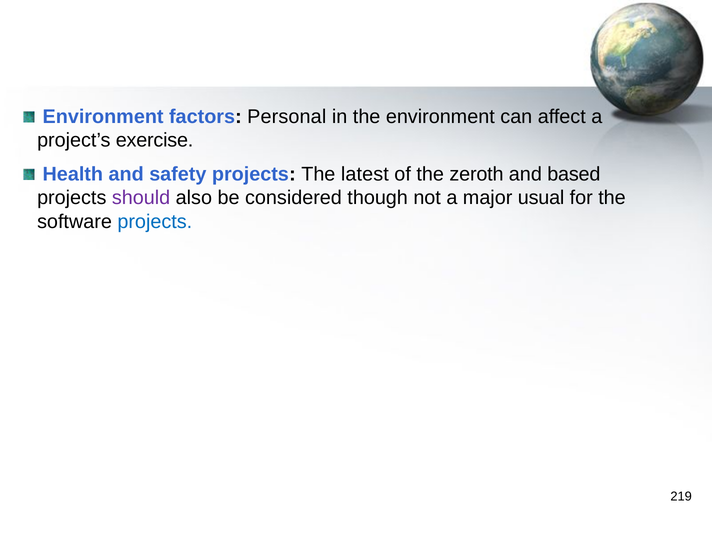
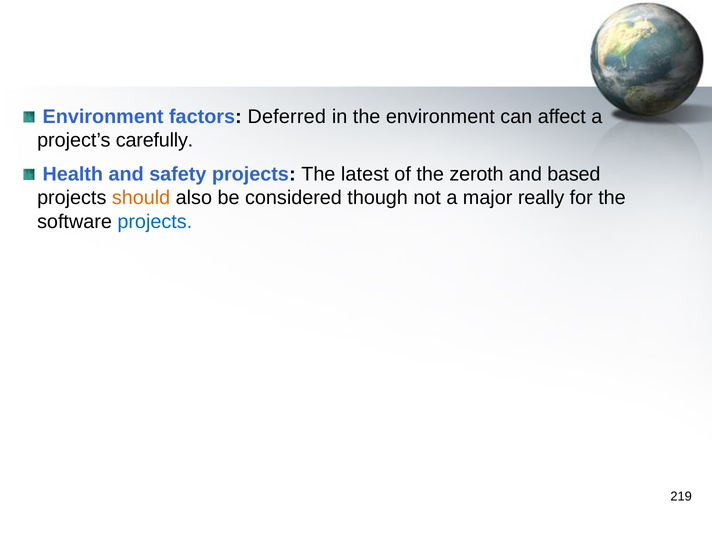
Personal: Personal -> Deferred (287, 117)
exercise: exercise -> carefully (155, 140)
should colour: purple -> orange (141, 198)
usual: usual -> really (541, 198)
